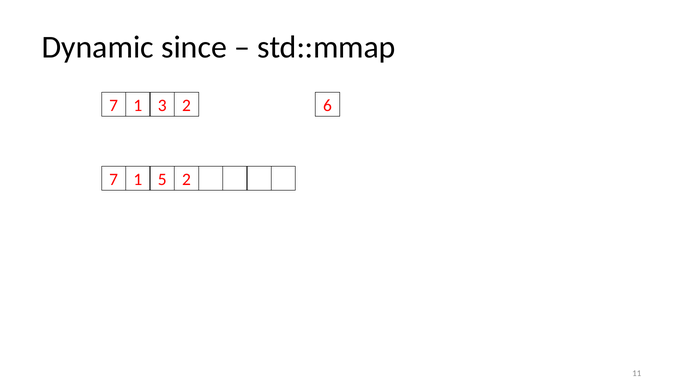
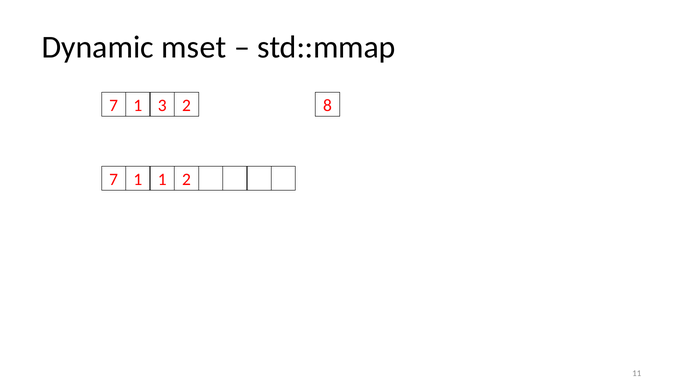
since: since -> mset (194, 47)
6: 6 -> 8 (327, 106)
1 5: 5 -> 1 (162, 180)
